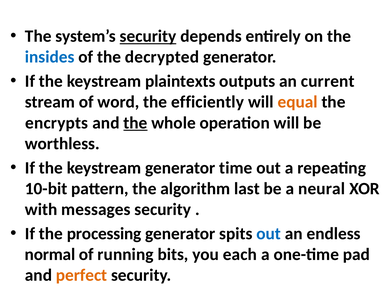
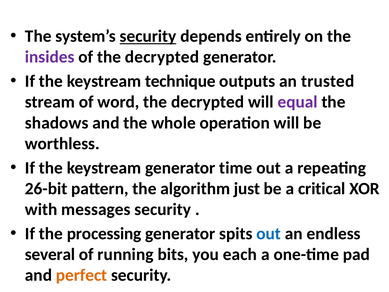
insides colour: blue -> purple (50, 57)
plaintexts: plaintexts -> technique (180, 81)
current: current -> trusted (328, 81)
efficiently: efficiently -> decrypted (208, 102)
equal colour: orange -> purple (298, 102)
encrypts: encrypts -> shadows (57, 123)
the underline: present -> none (135, 123)
10-bit: 10-bit -> 26-bit (46, 188)
last: last -> just (247, 188)
neural: neural -> critical (322, 188)
normal: normal -> several (50, 254)
